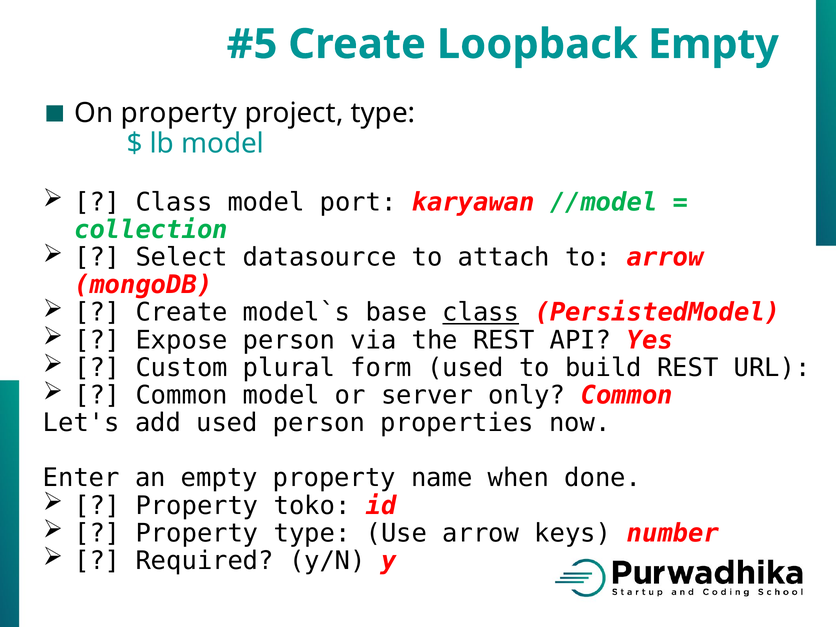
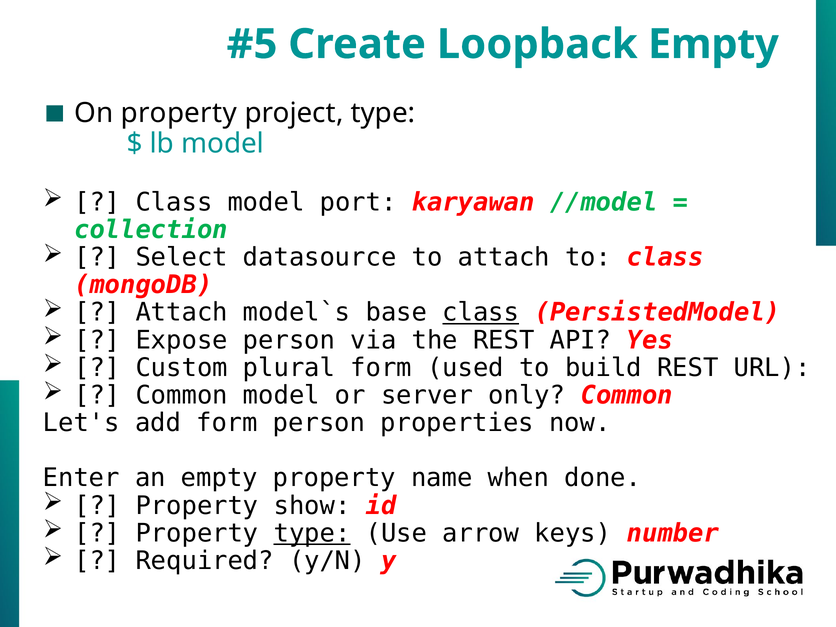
to arrow: arrow -> class (665, 257)
Create: Create -> Attach (182, 313)
add used: used -> form (227, 423)
toko: toko -> show (312, 506)
type underline: none -> present (312, 533)
